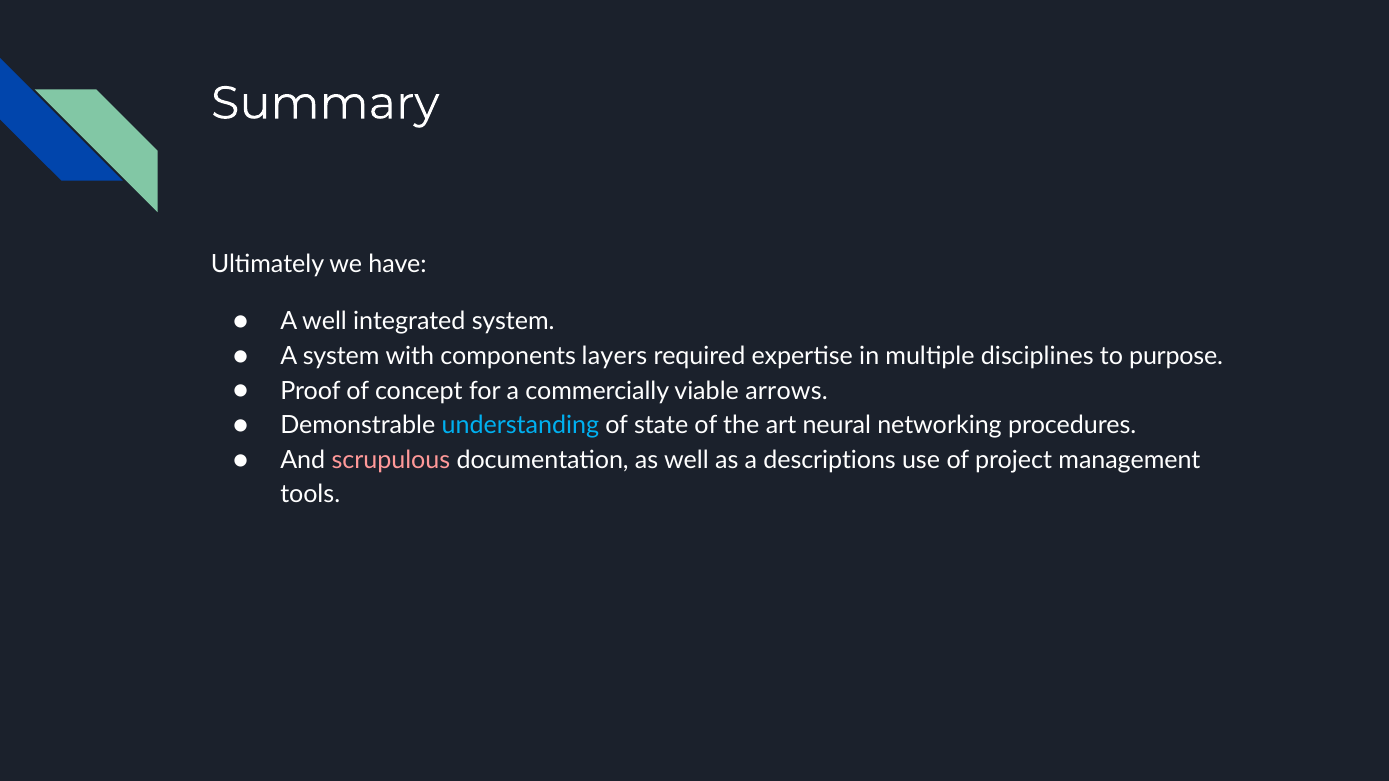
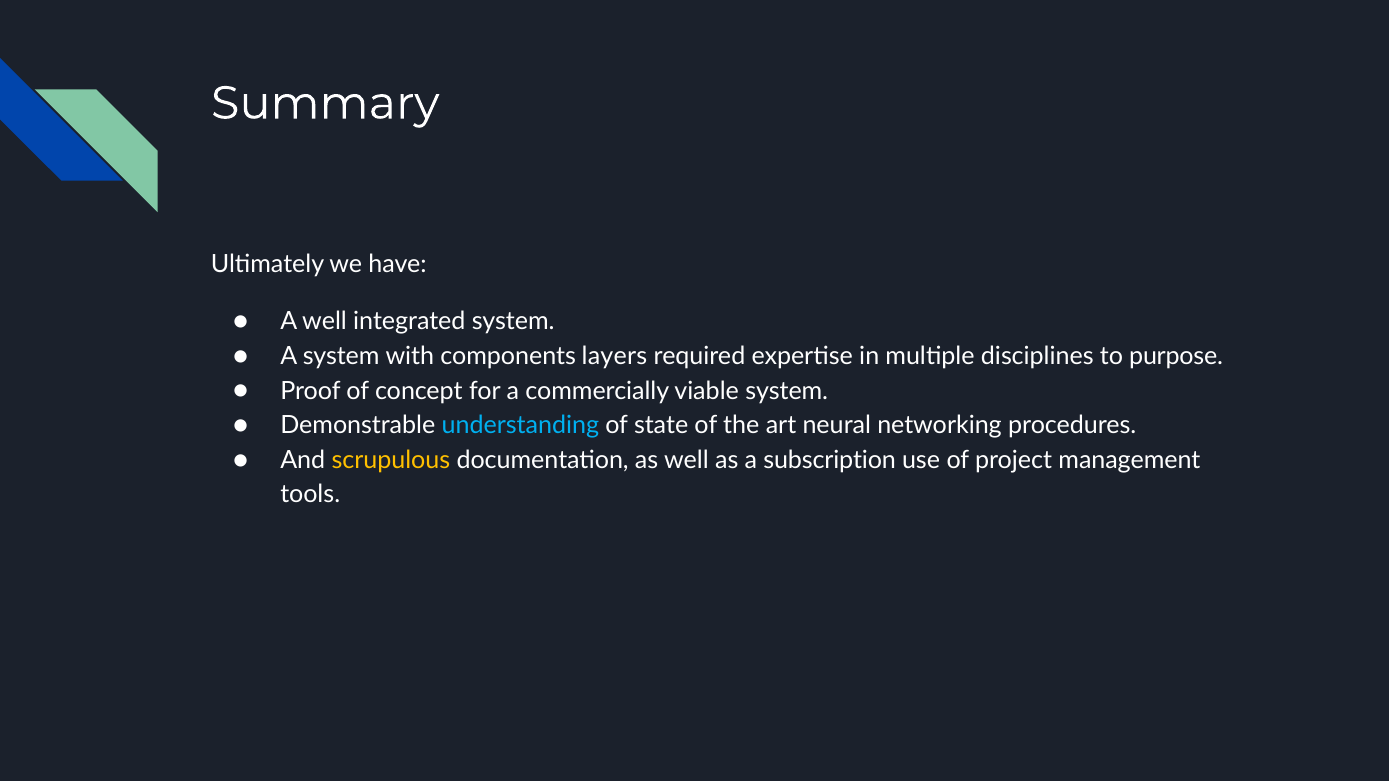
viable arrows: arrows -> system (787, 391)
scrupulous colour: pink -> yellow (391, 460)
descriptions: descriptions -> subscription (830, 460)
